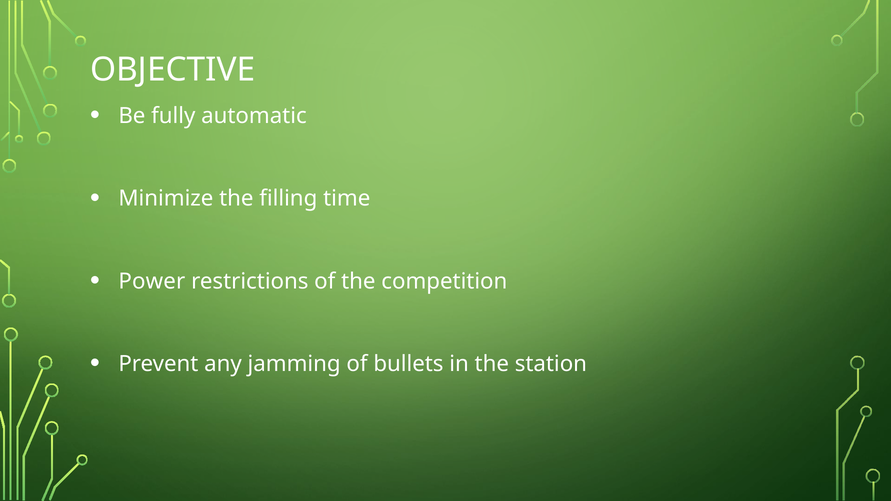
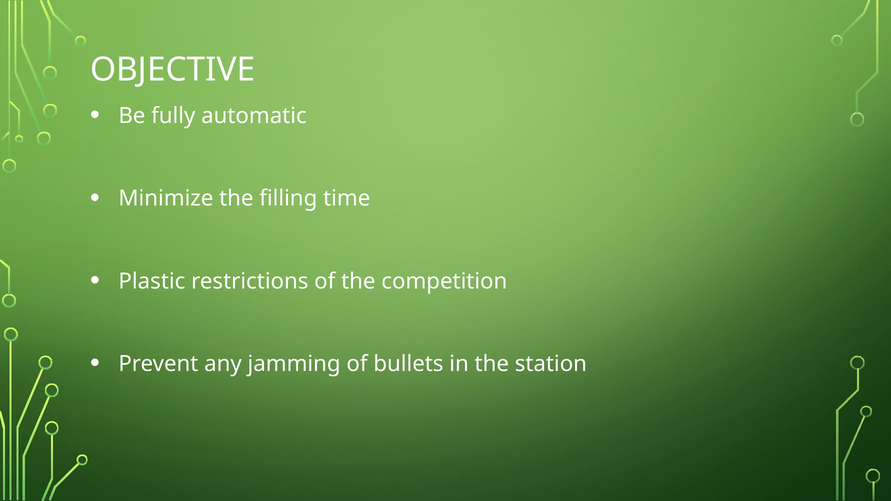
Power: Power -> Plastic (152, 281)
